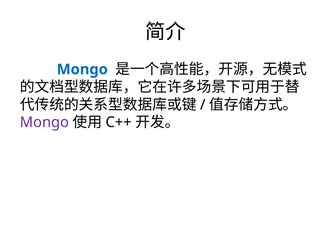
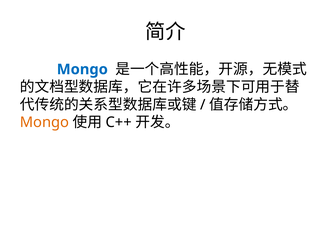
Mongo colour: purple -> orange (44, 122)
